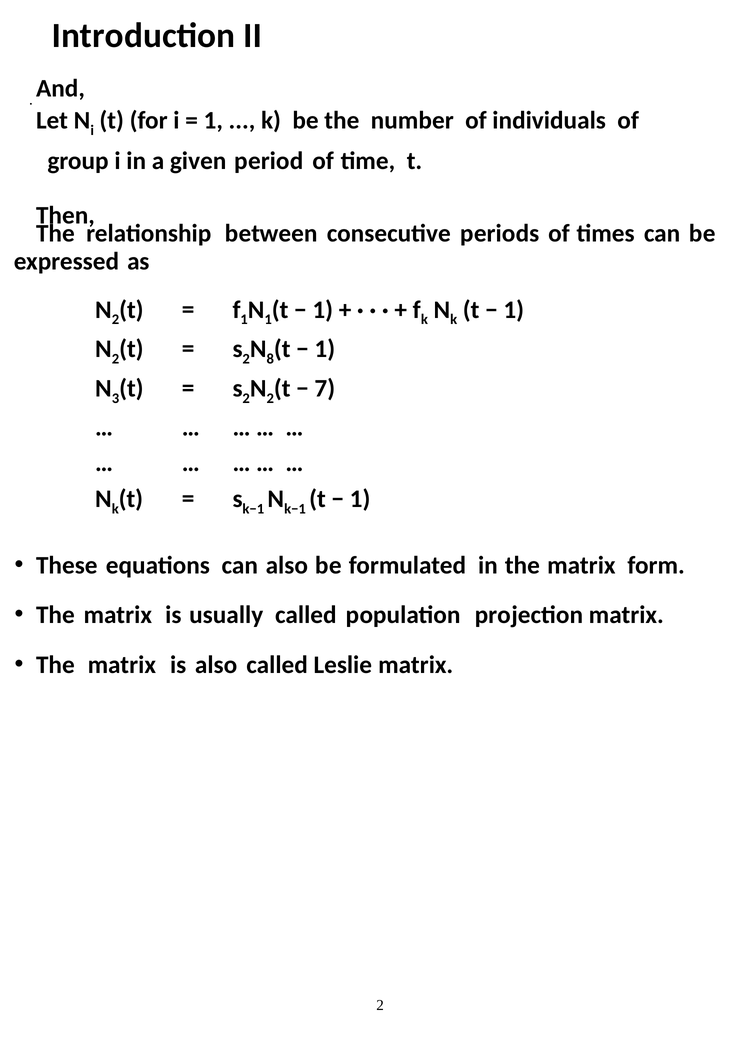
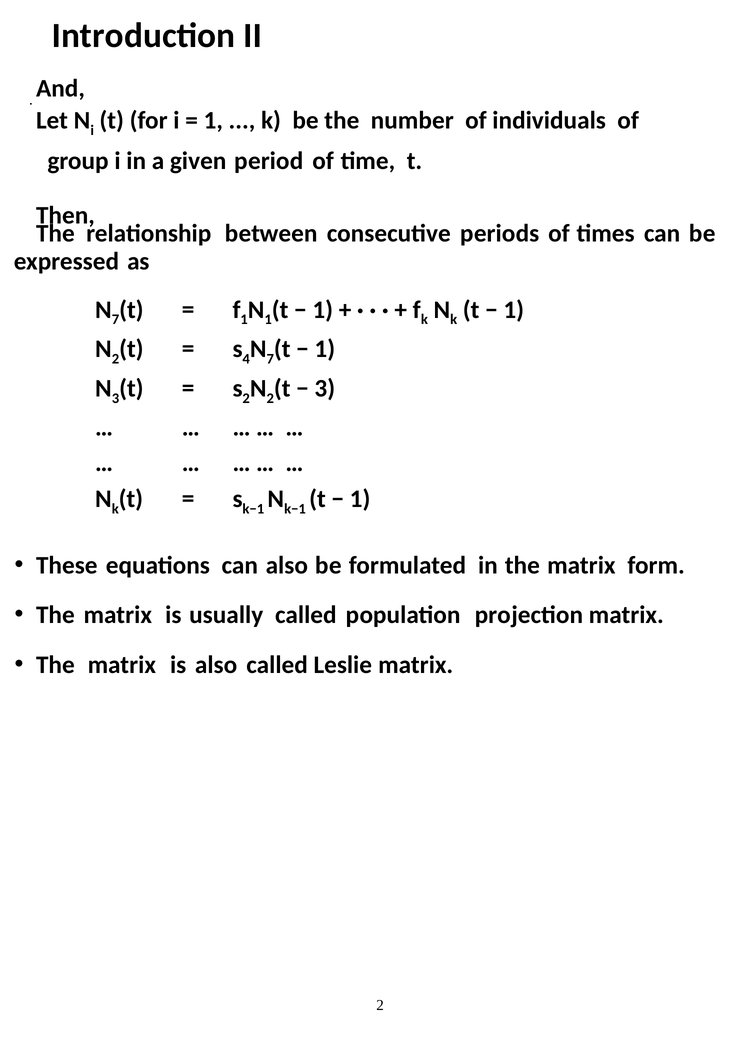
2: 2 -> 7 (115, 320)
2: 2 -> 4 (246, 359)
8: 8 -> 7 (270, 359)
7: 7 -> 3 (325, 389)
